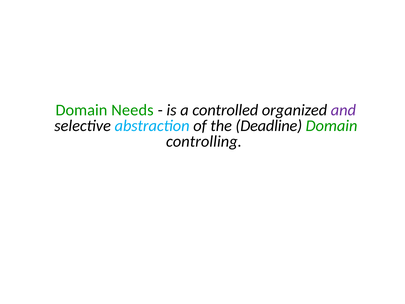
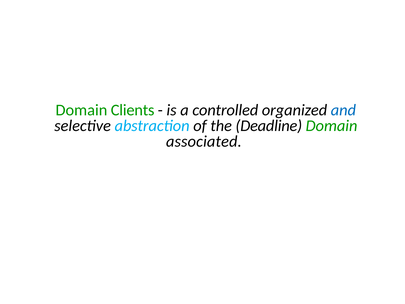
Needs: Needs -> Clients (133, 110)
and colour: purple -> blue (343, 110)
controlling: controlling -> associated (204, 141)
